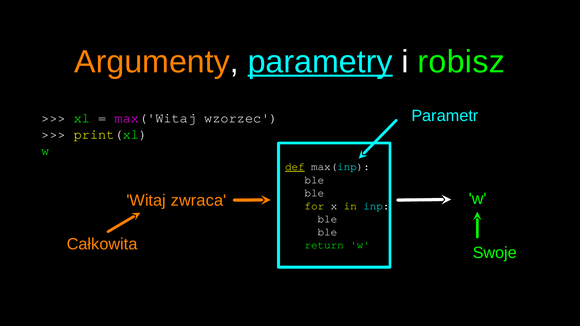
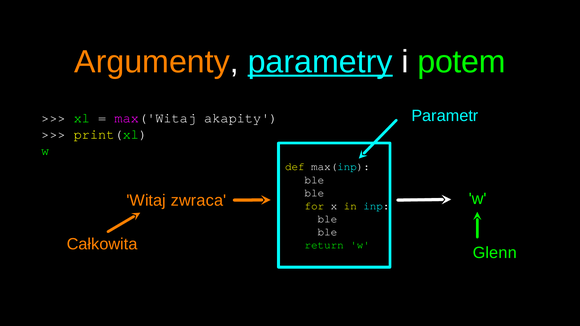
robisz: robisz -> potem (462, 62)
wzorzec: wzorzec -> akapity (241, 118)
def underline: present -> none (295, 167)
Swoje: Swoje -> Glenn (495, 253)
